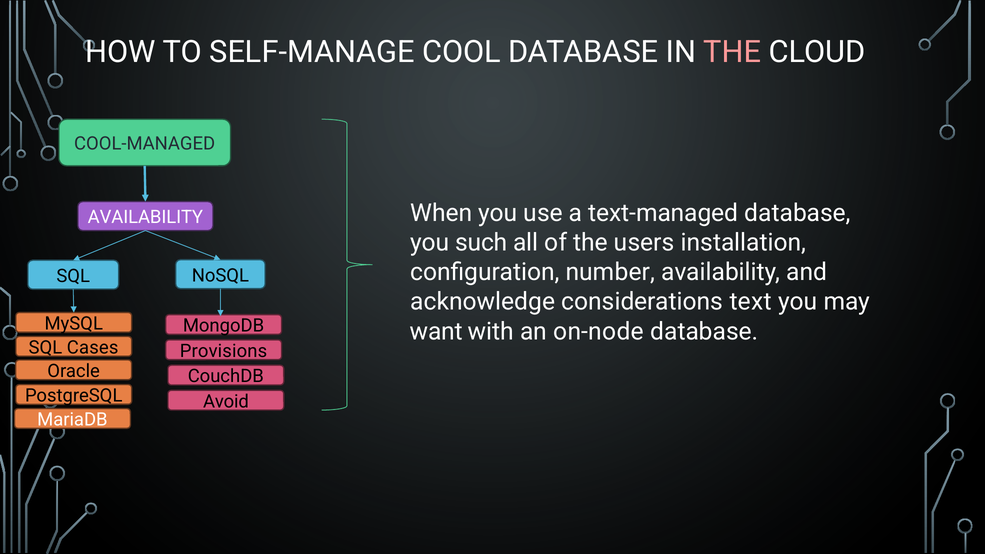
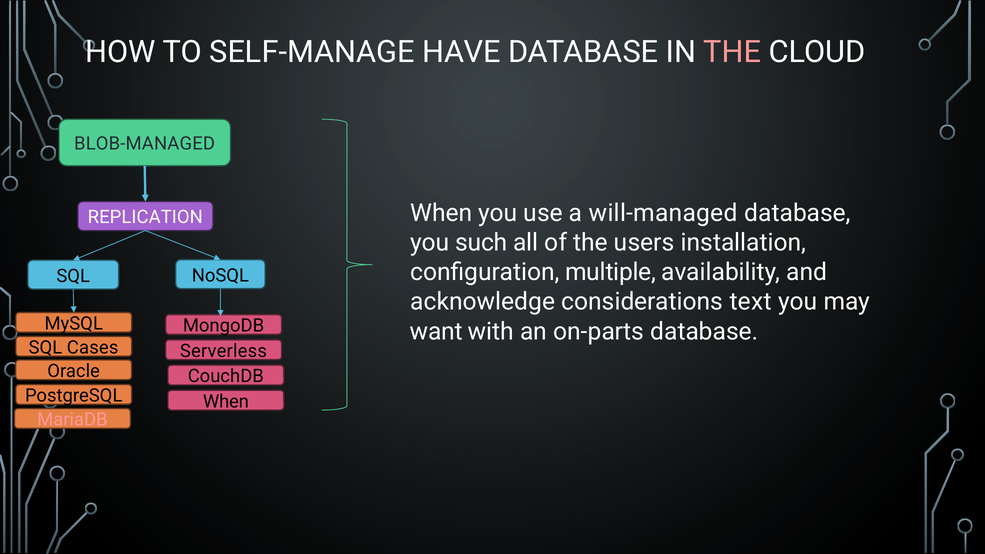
COOL: COOL -> HAVE (462, 52)
COOL-MANAGED: COOL-MANAGED -> BLOB-MANAGED (145, 144)
text-managed: text-managed -> will-managed (663, 213)
AVAILABILITY: AVAILABILITY -> REPLICATION (145, 217)
number: number -> multiple (611, 272)
on-node: on-node -> on-parts (599, 331)
Provisions: Provisions -> Serverless (223, 351)
Avoid: Avoid -> When (226, 402)
MariaDB colour: white -> pink (72, 420)
